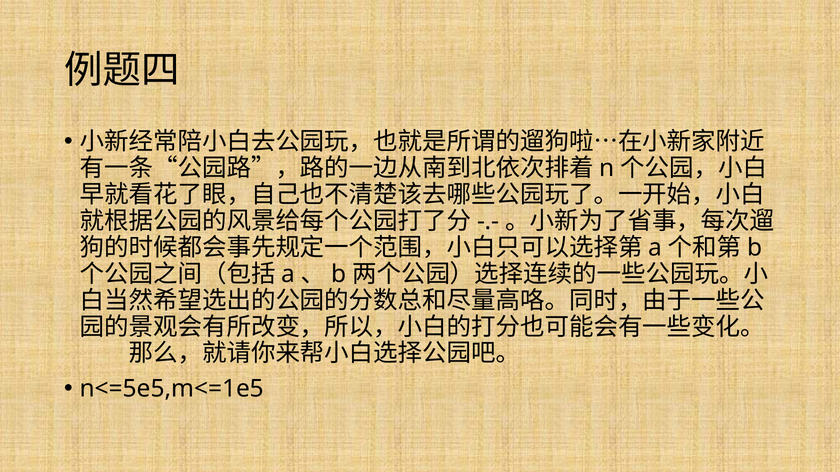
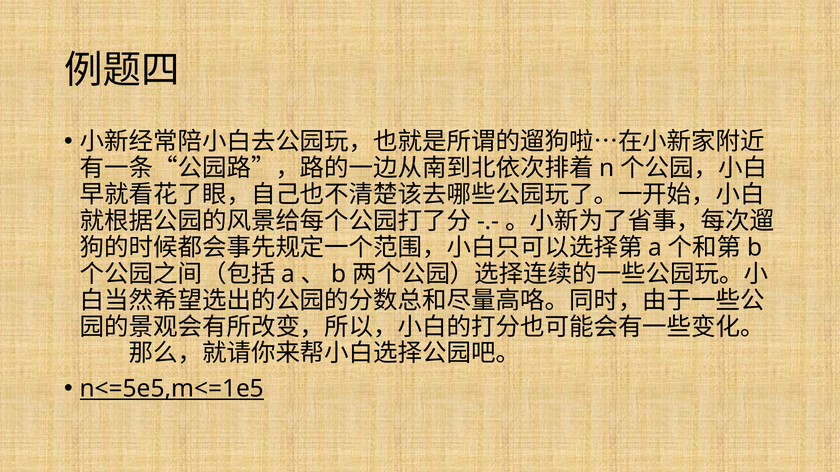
n<=5e5,m<=1e5 underline: none -> present (172, 389)
